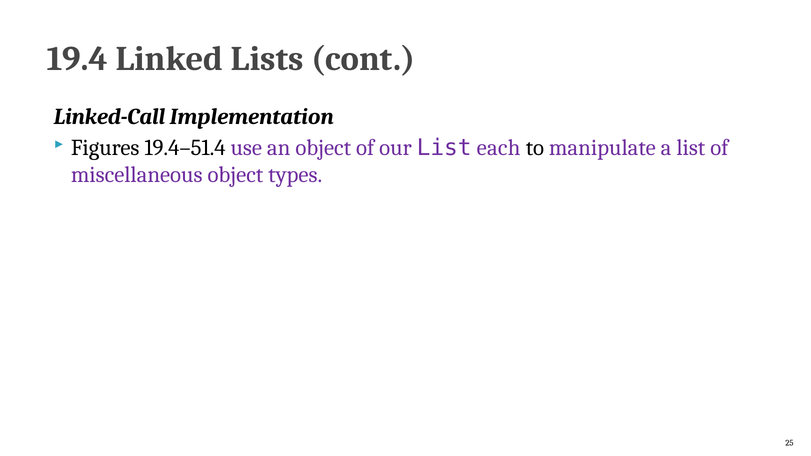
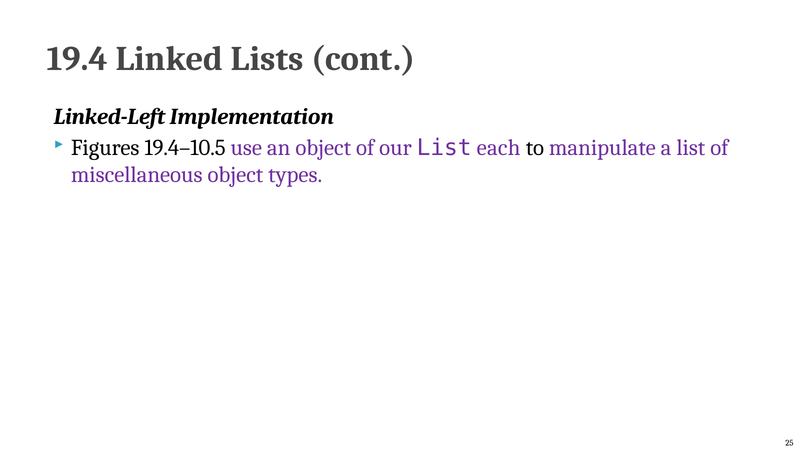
Linked-Call: Linked-Call -> Linked-Left (109, 117)
19.4–51.4: 19.4–51.4 -> 19.4–10.5 (185, 148)
